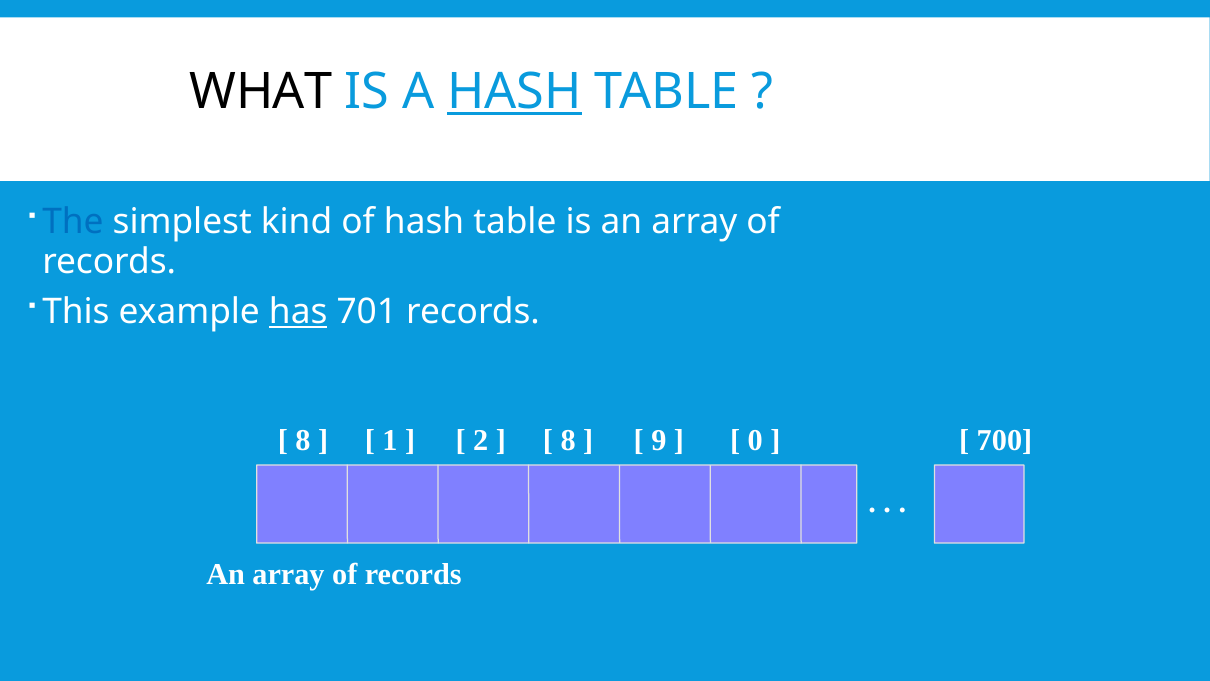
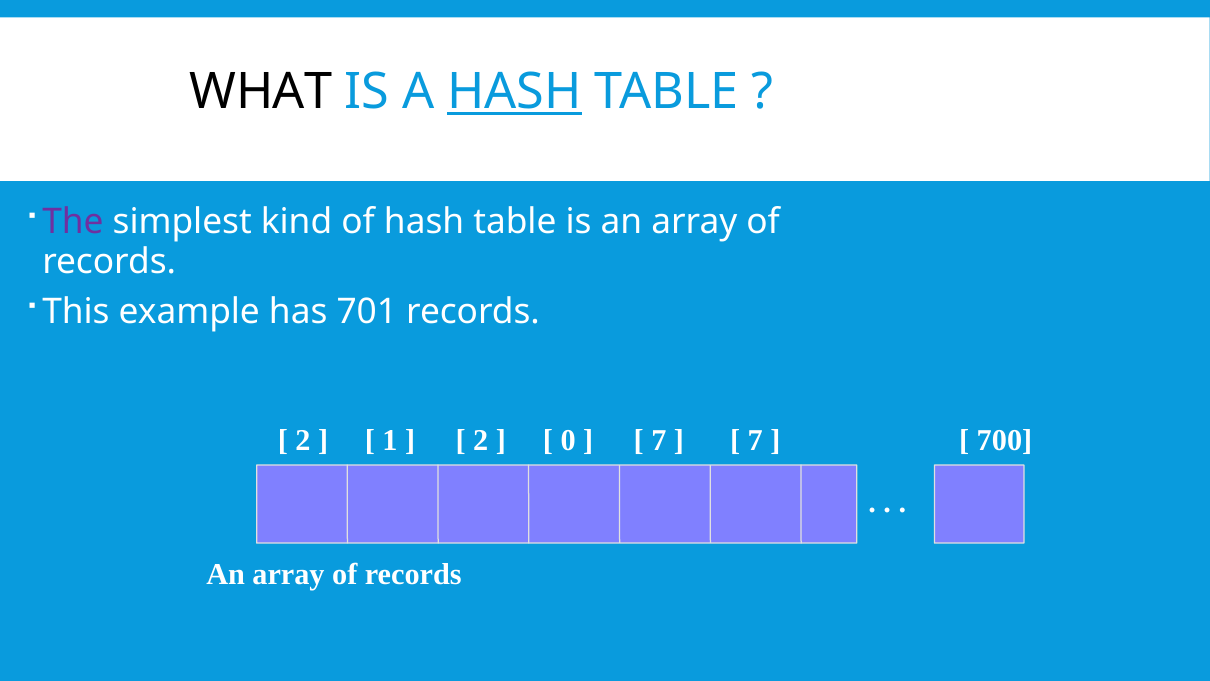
The colour: blue -> purple (73, 222)
has underline: present -> none (298, 312)
8: 8 -> 2 (303, 440)
8: 8 -> 0 (568, 440)
9: 9 -> 7 (659, 440)
0: 0 -> 7 (755, 440)
